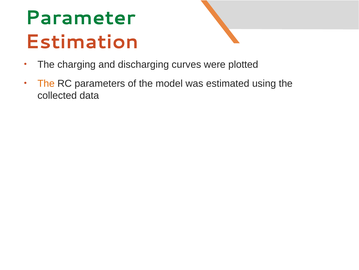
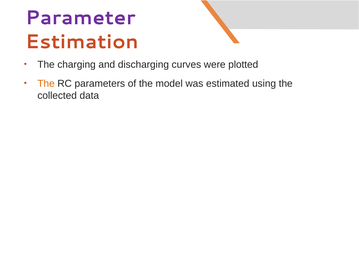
Parameter colour: green -> purple (81, 18)
